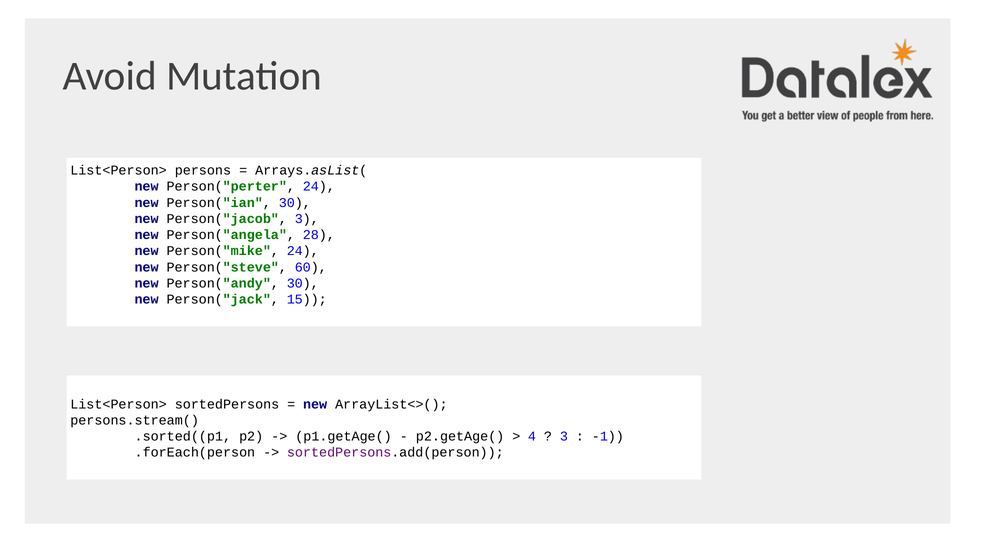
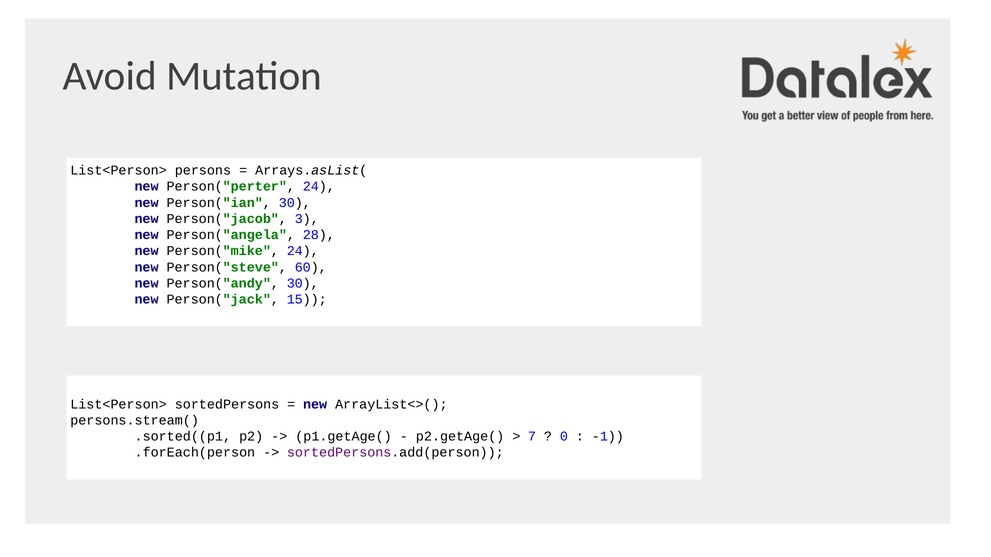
4: 4 -> 7 (532, 437)
3: 3 -> 0 (564, 437)
